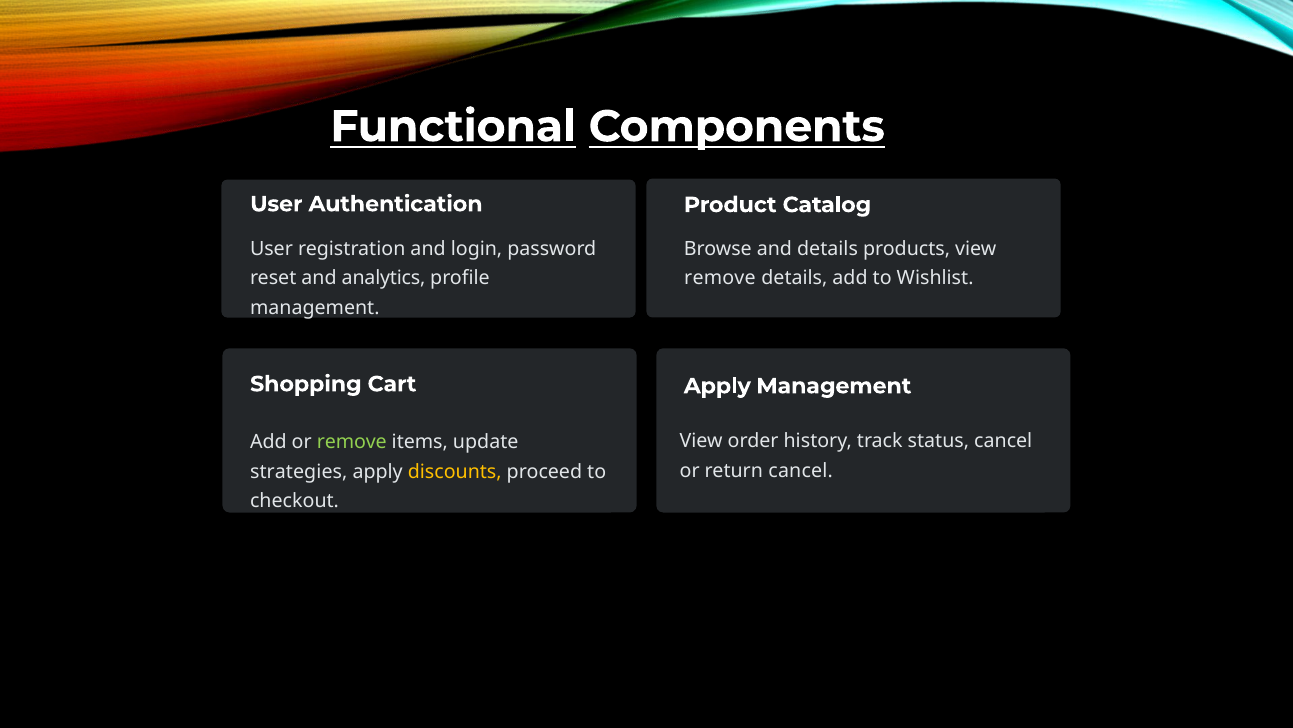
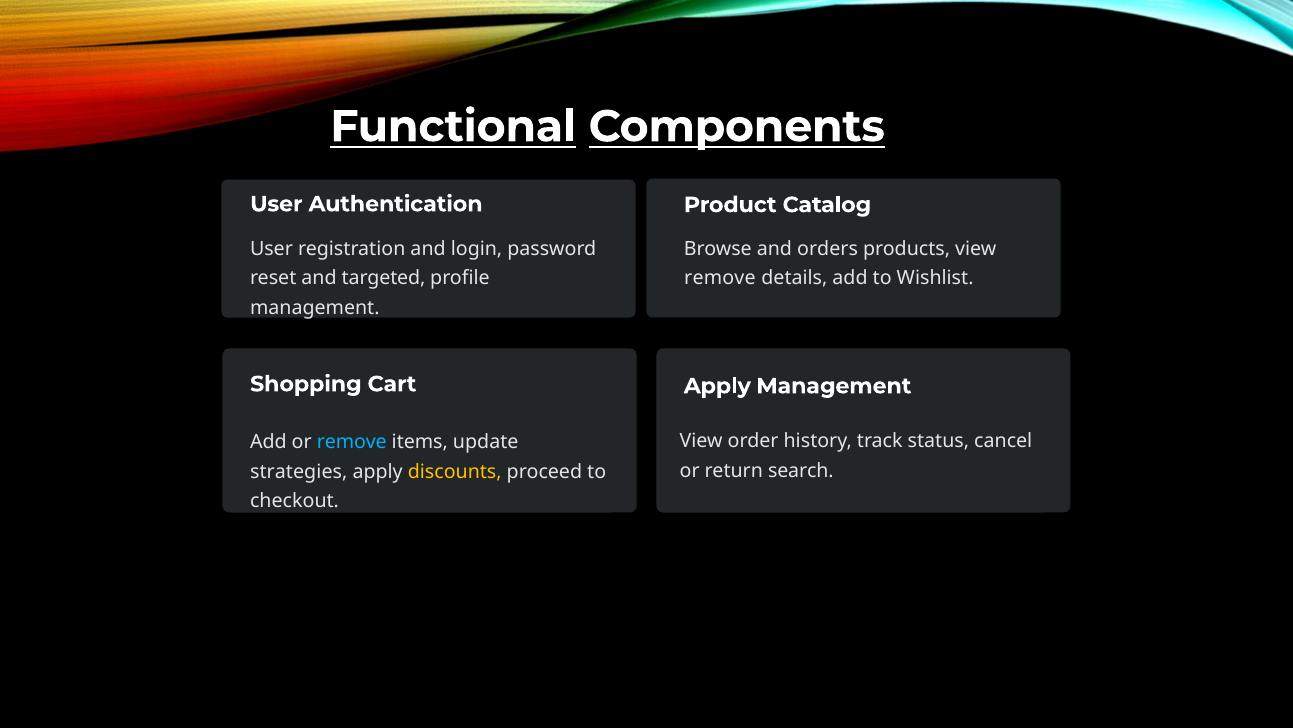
and details: details -> orders (828, 249)
analytics: analytics -> targeted (384, 278)
remove colour: light green -> light blue (352, 442)
return cancel: cancel -> search (801, 470)
